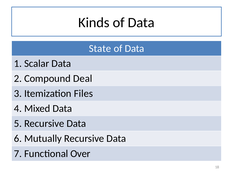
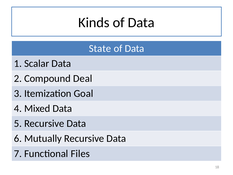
Files: Files -> Goal (83, 93)
Over: Over -> Files (80, 153)
